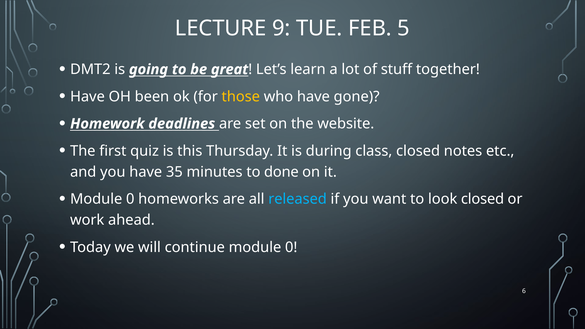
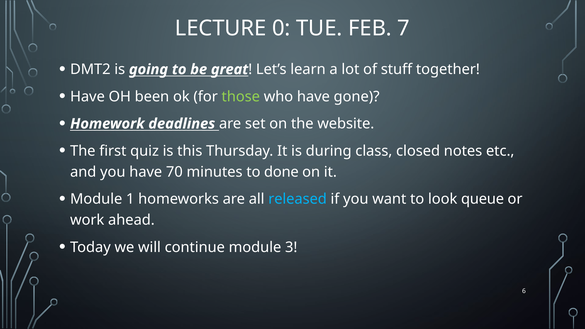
9: 9 -> 0 (281, 28)
5: 5 -> 7 (404, 28)
those colour: yellow -> light green (241, 97)
35: 35 -> 70 (174, 172)
0: 0 -> 1 (130, 199)
look closed: closed -> queue (483, 199)
continue module 0: 0 -> 3 (291, 247)
